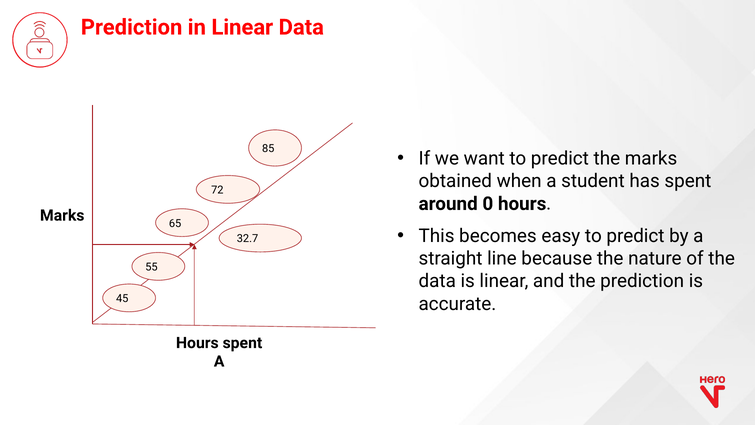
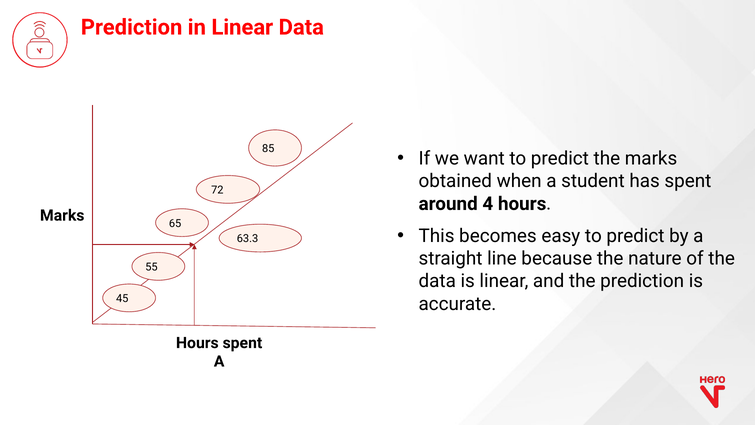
0: 0 -> 4 (488, 204)
32.7: 32.7 -> 63.3 (248, 239)
